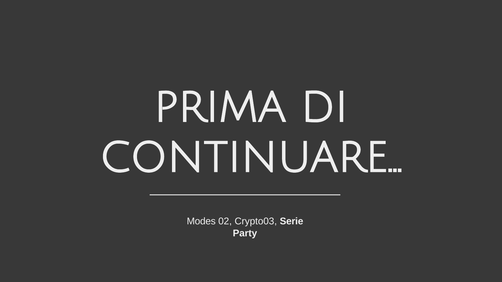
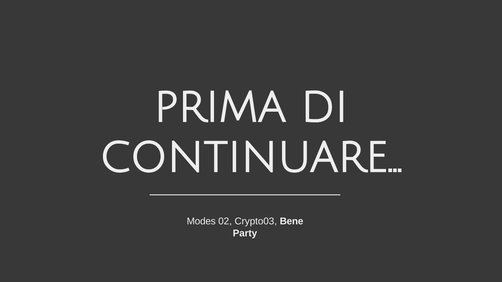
Serie: Serie -> Bene (292, 222)
